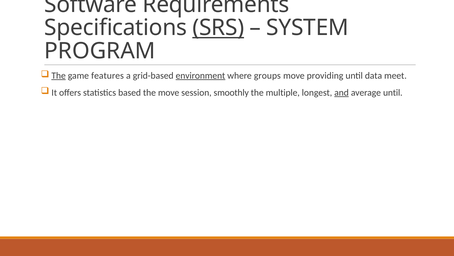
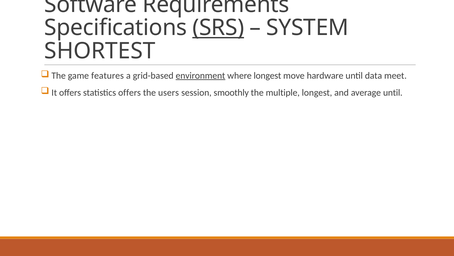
PROGRAM: PROGRAM -> SHORTEST (100, 51)
The underline: present -> none (59, 75)
where groups: groups -> longest (267, 75)
providing: providing -> hardware (325, 75)
statistics based: based -> offers (130, 92)
the move: move -> users (169, 92)
and underline: present -> none (342, 92)
